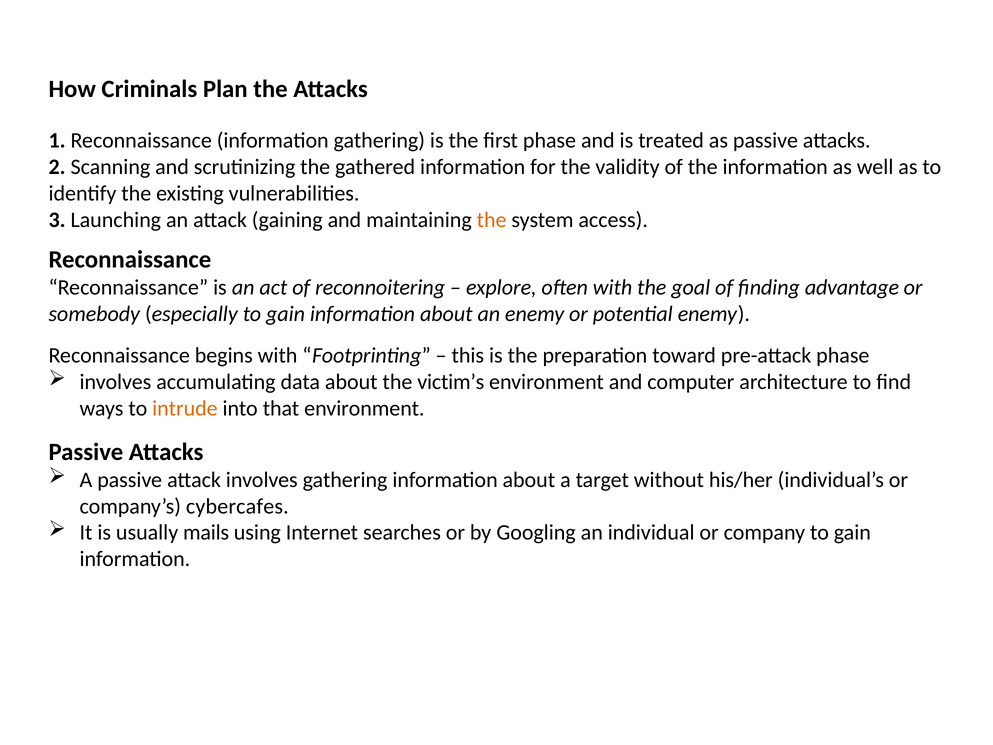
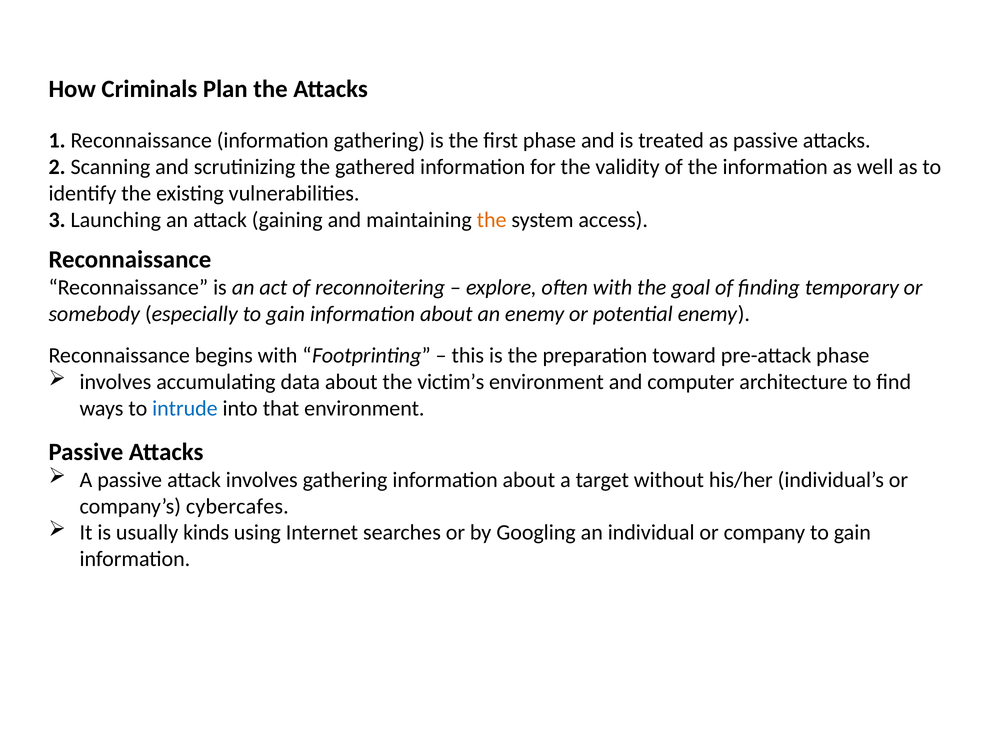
advantage: advantage -> temporary (852, 288)
intrude colour: orange -> blue (185, 408)
mails: mails -> kinds (206, 533)
